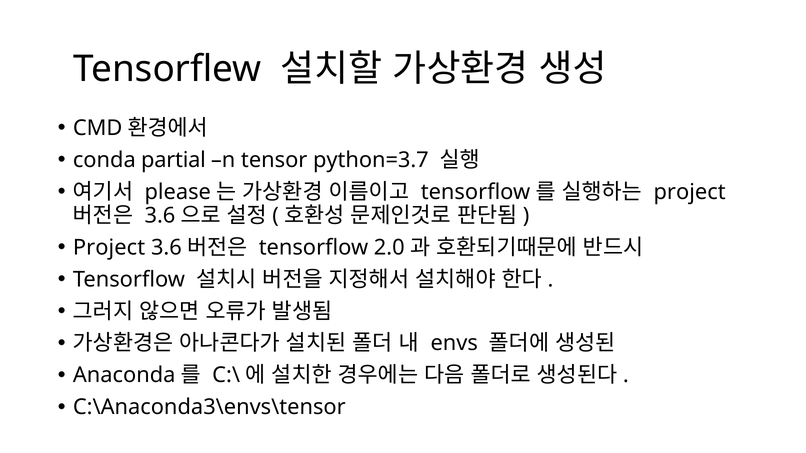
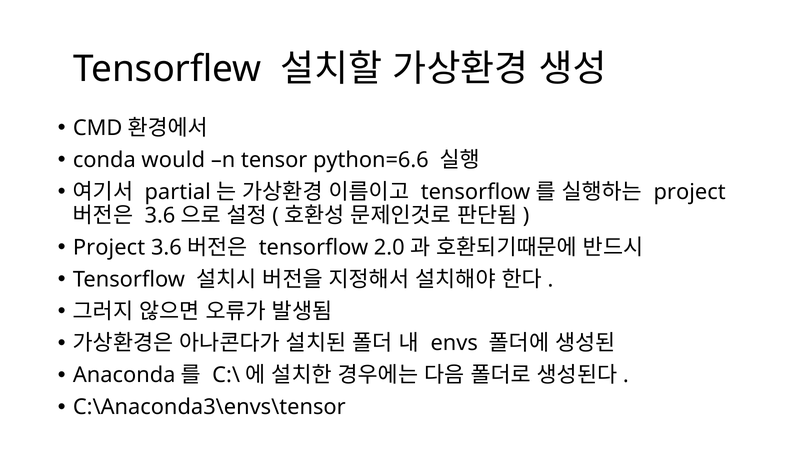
partial: partial -> would (173, 160)
python=3.7: python=3.7 -> python=6.6 (371, 160)
please: please -> partial (178, 192)
